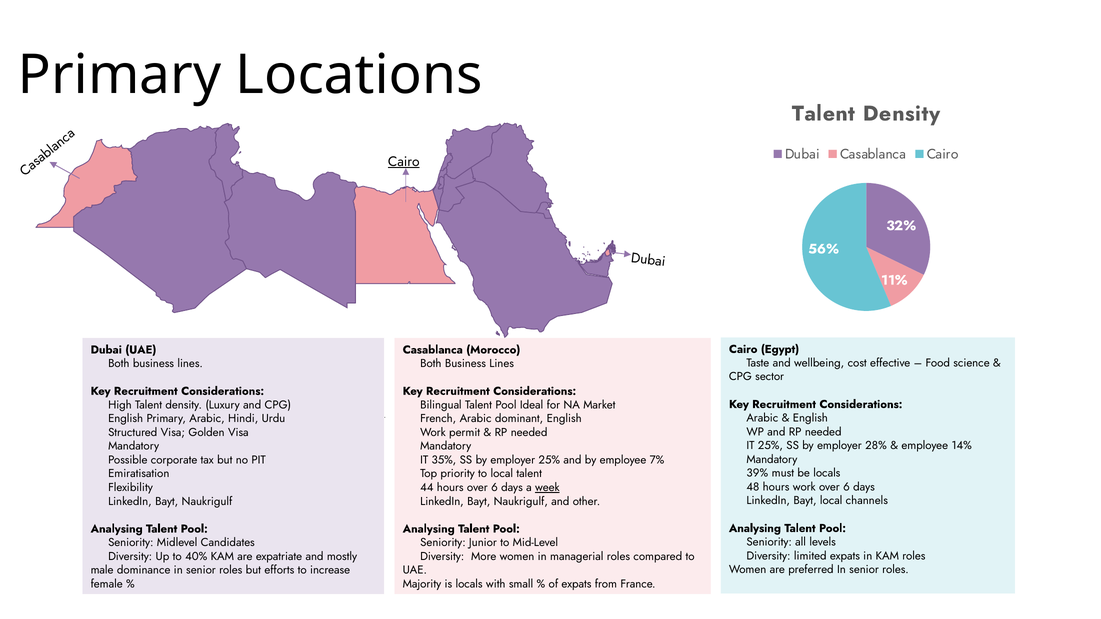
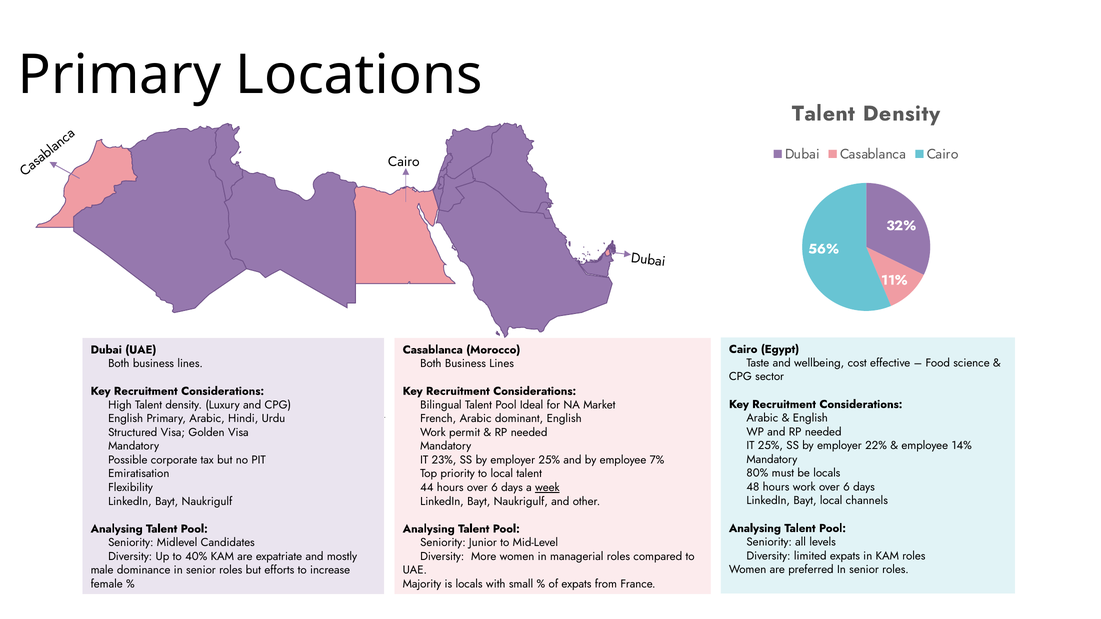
Cairo underline: present -> none (404, 162)
28%: 28% -> 22% (876, 446)
35%: 35% -> 23% (444, 460)
39%: 39% -> 80% (757, 473)
